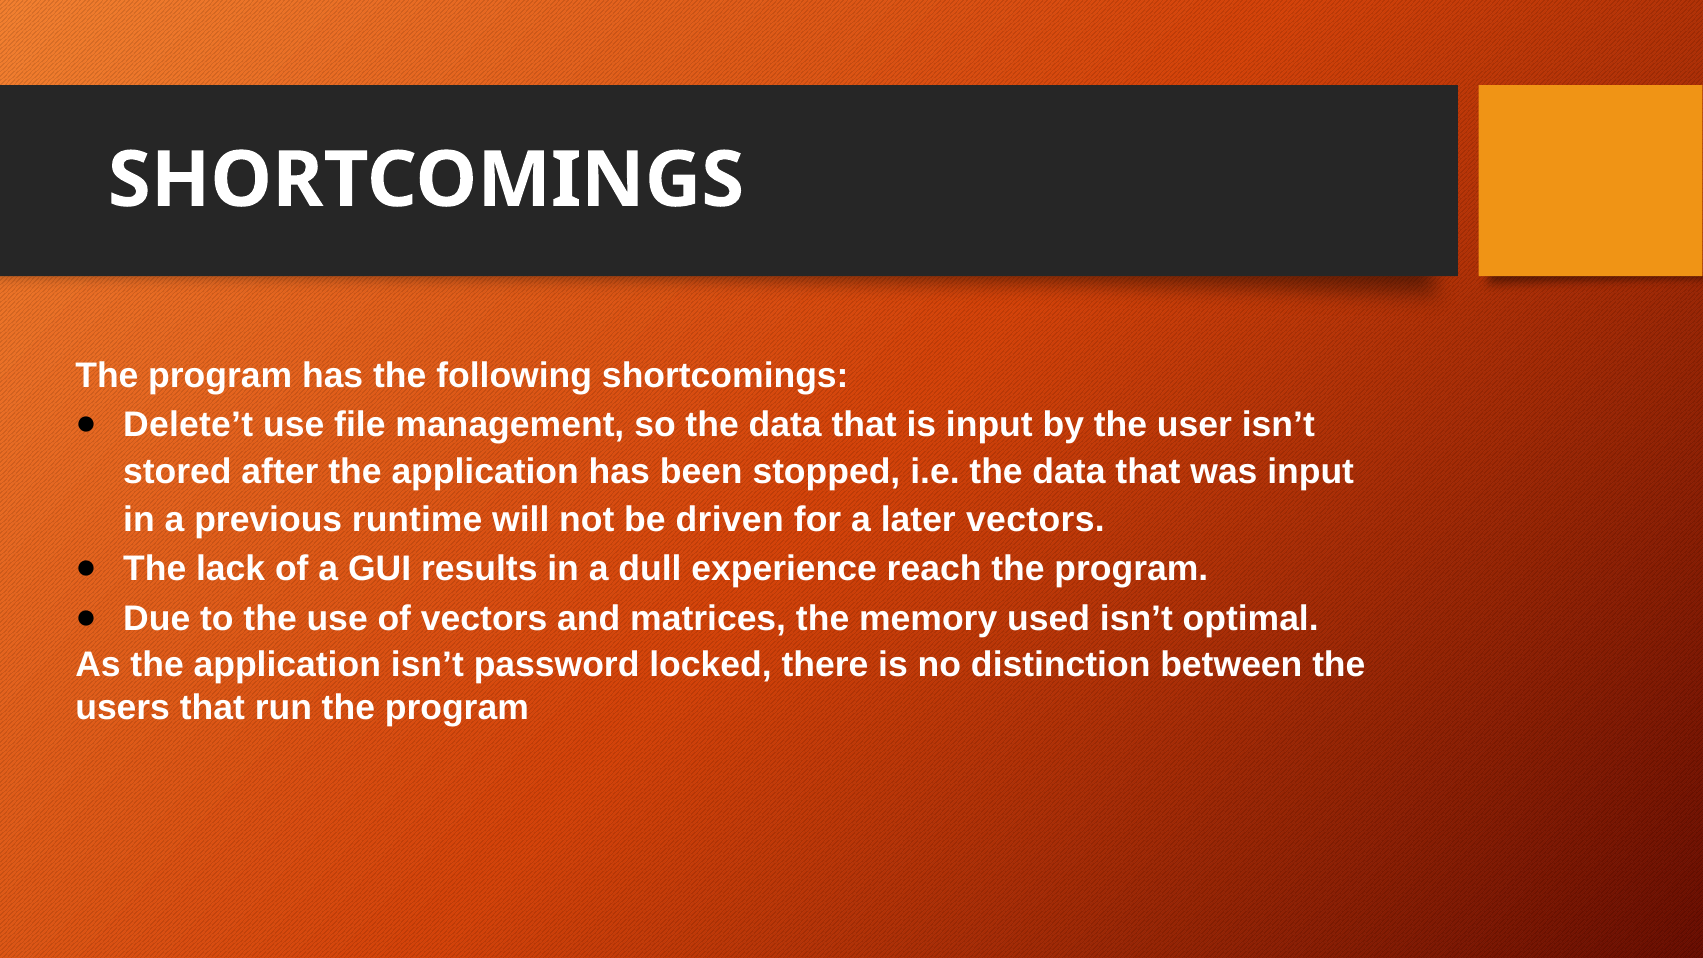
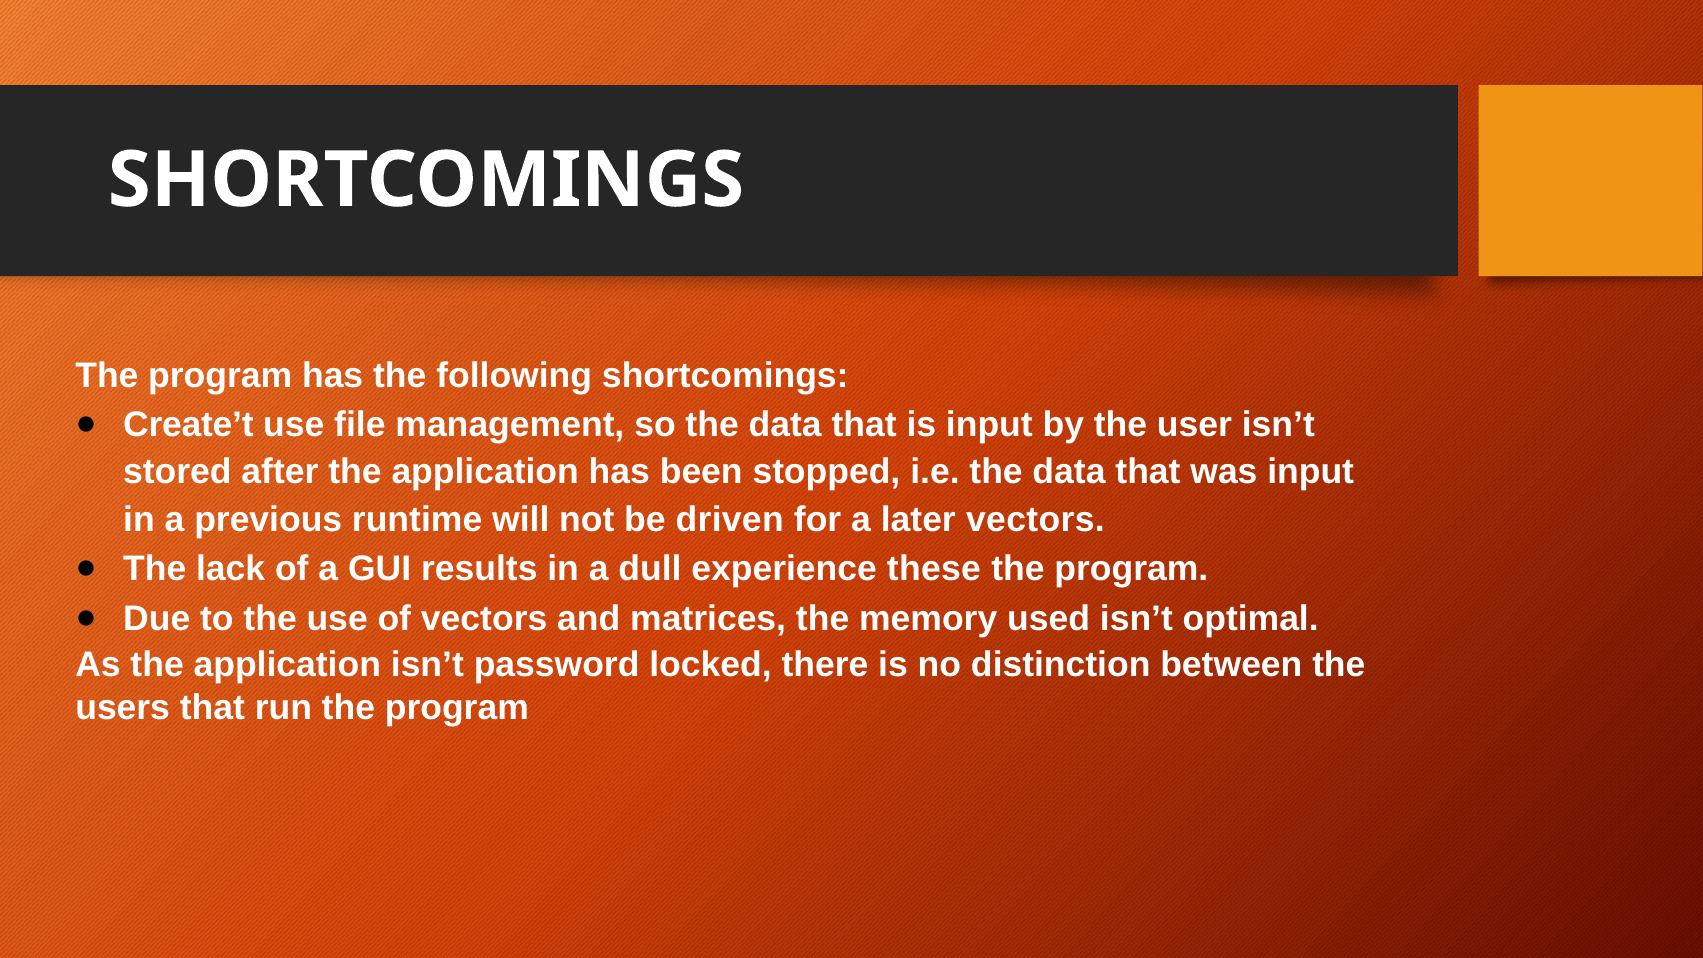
Delete’t: Delete’t -> Create’t (188, 424)
reach: reach -> these (934, 568)
